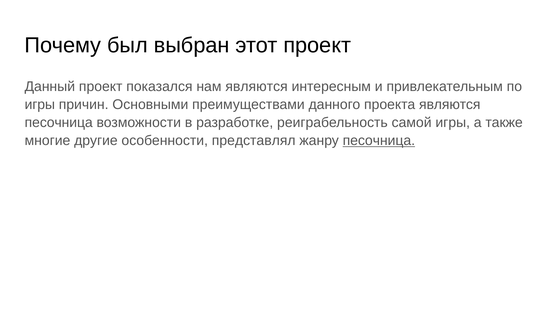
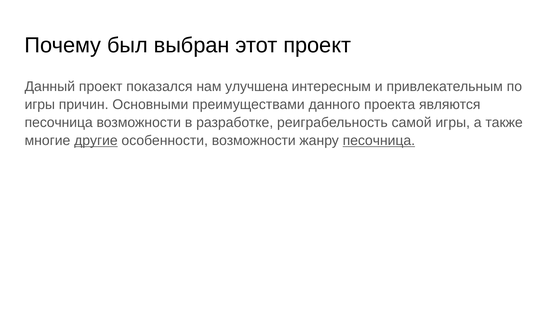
нам являются: являются -> улучшена (257, 86)
другие underline: none -> present (96, 140)
особенности представлял: представлял -> возможности (254, 140)
